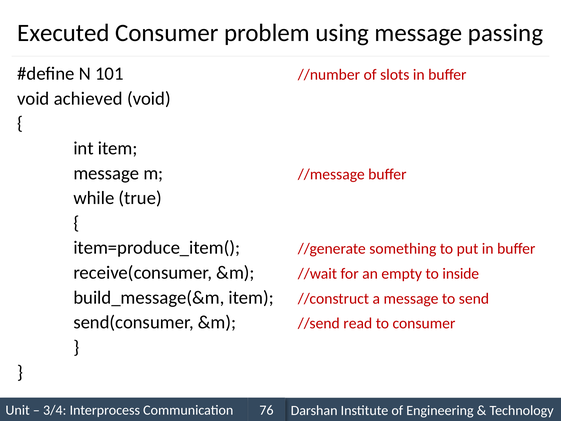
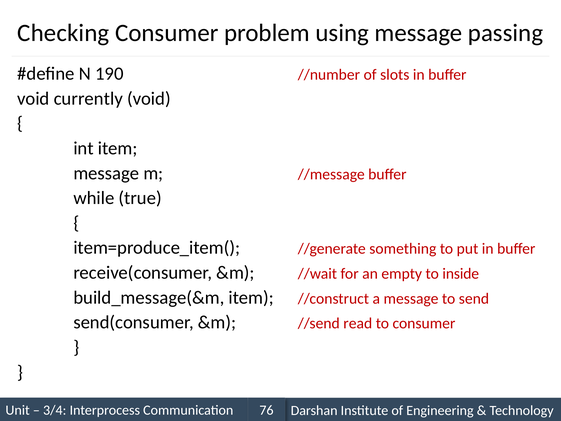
Executed: Executed -> Checking (63, 33)
101: 101 -> 190 (109, 74)
achieved: achieved -> currently (88, 98)
